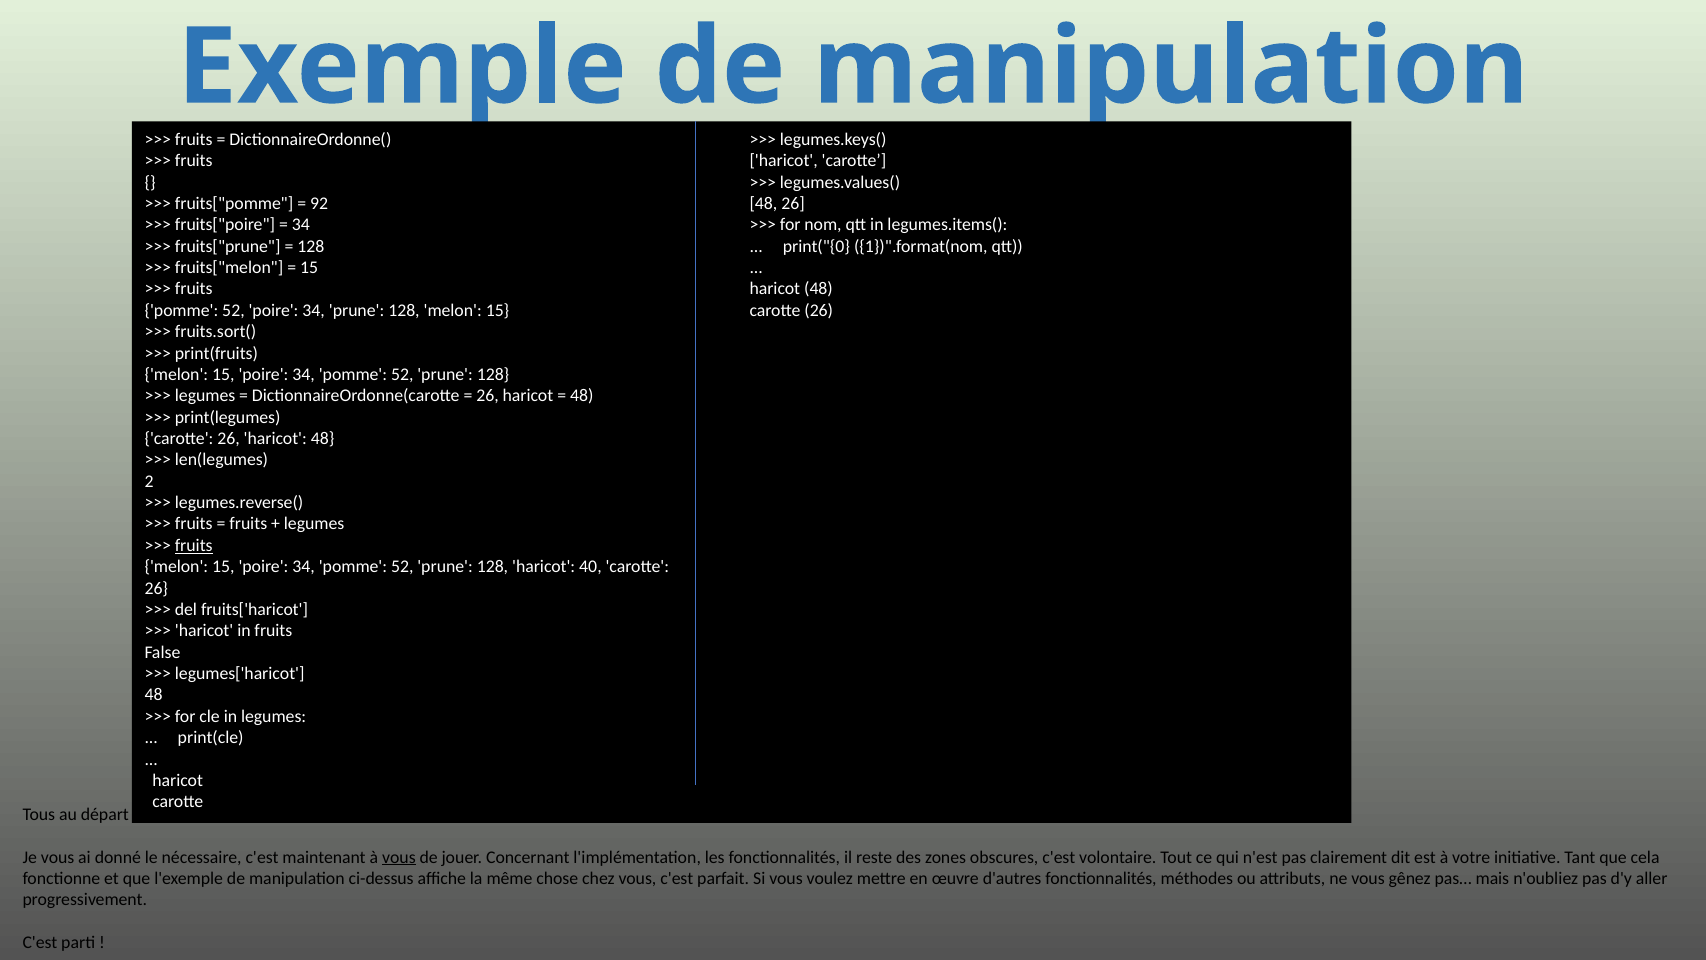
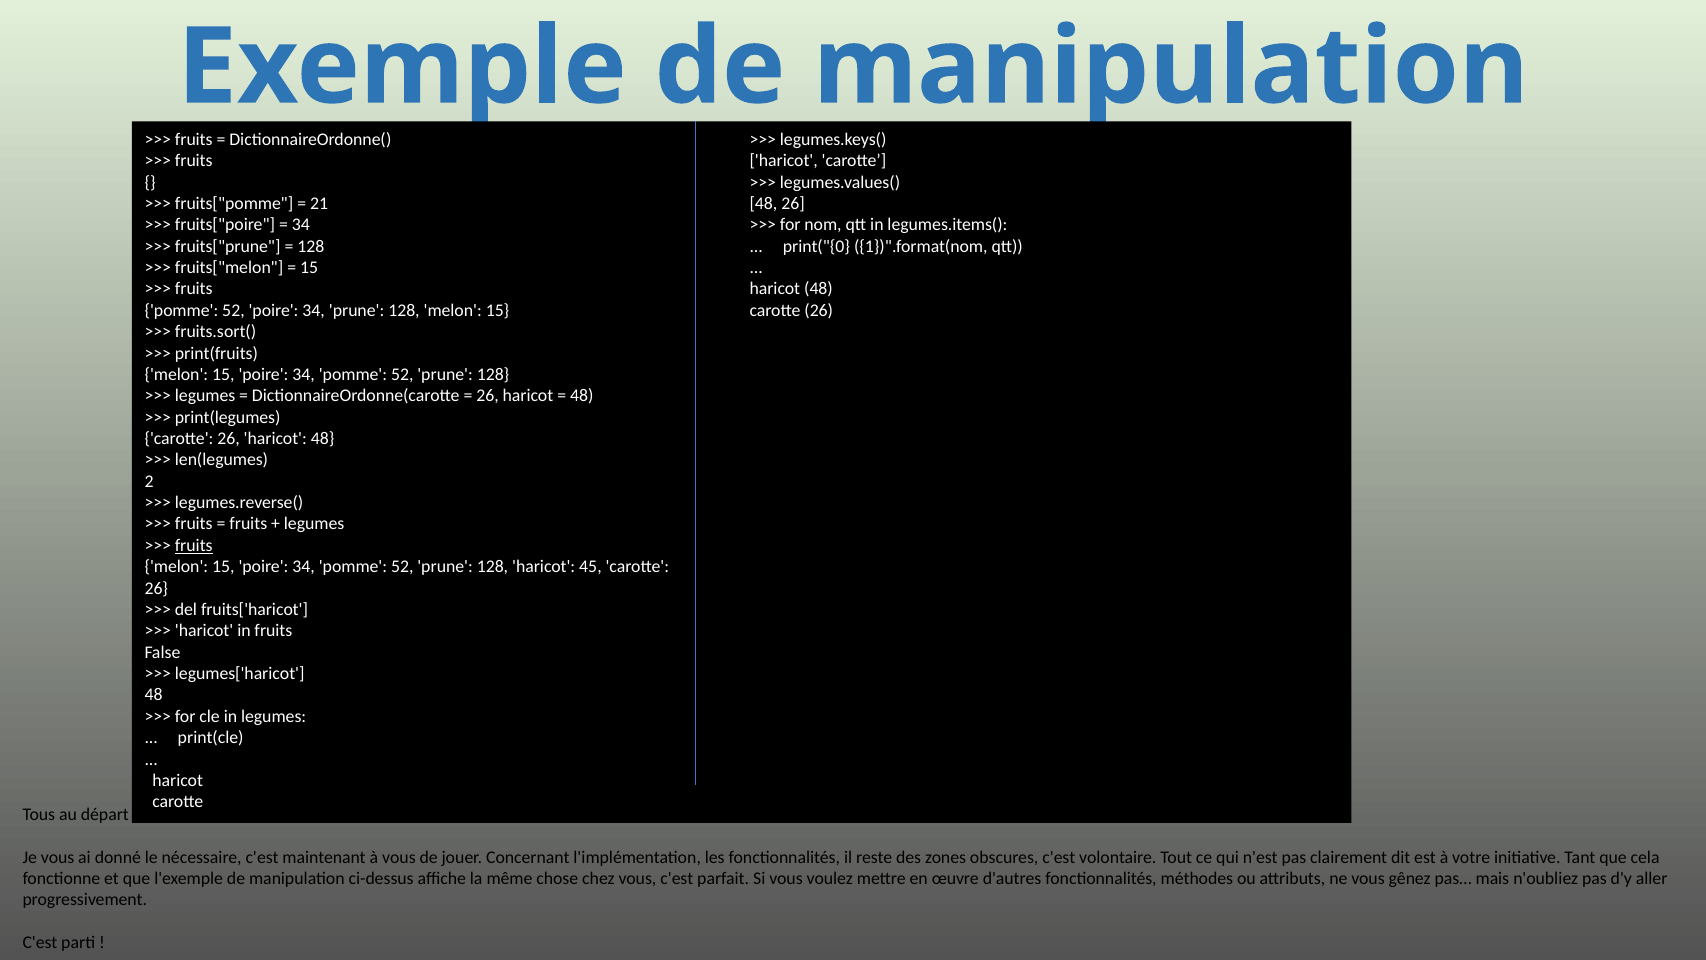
92: 92 -> 21 (319, 204)
40: 40 -> 45 (590, 567)
vous underline: present -> none (399, 857)
